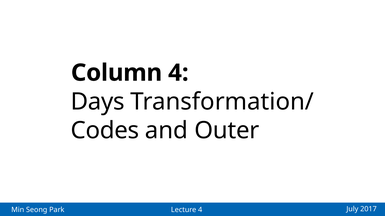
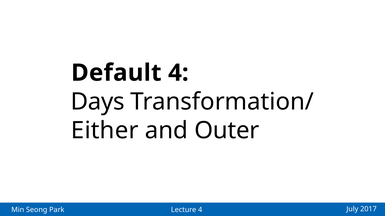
Column: Column -> Default (116, 73)
Codes: Codes -> Either (105, 131)
